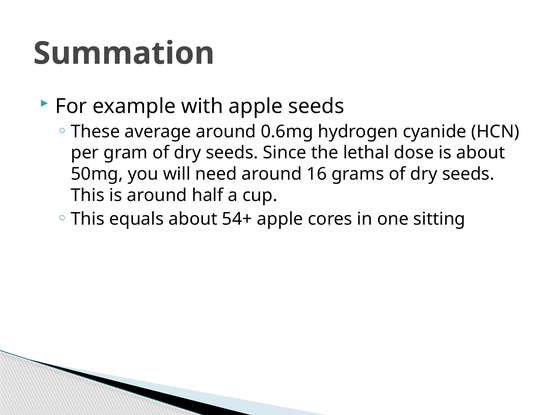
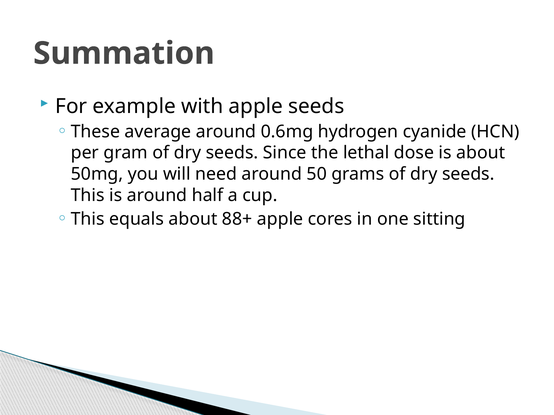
16: 16 -> 50 (317, 174)
54+: 54+ -> 88+ (237, 219)
